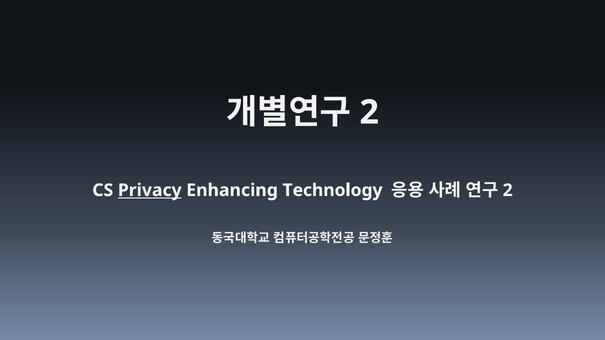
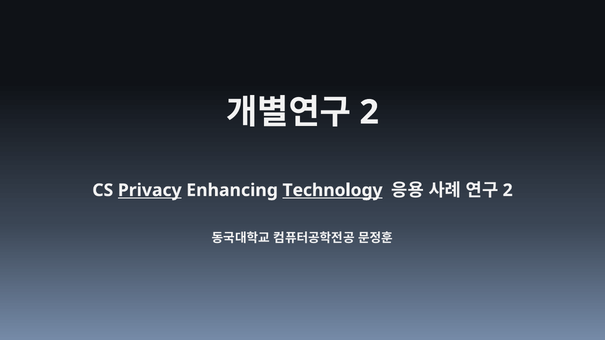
Technology underline: none -> present (333, 190)
